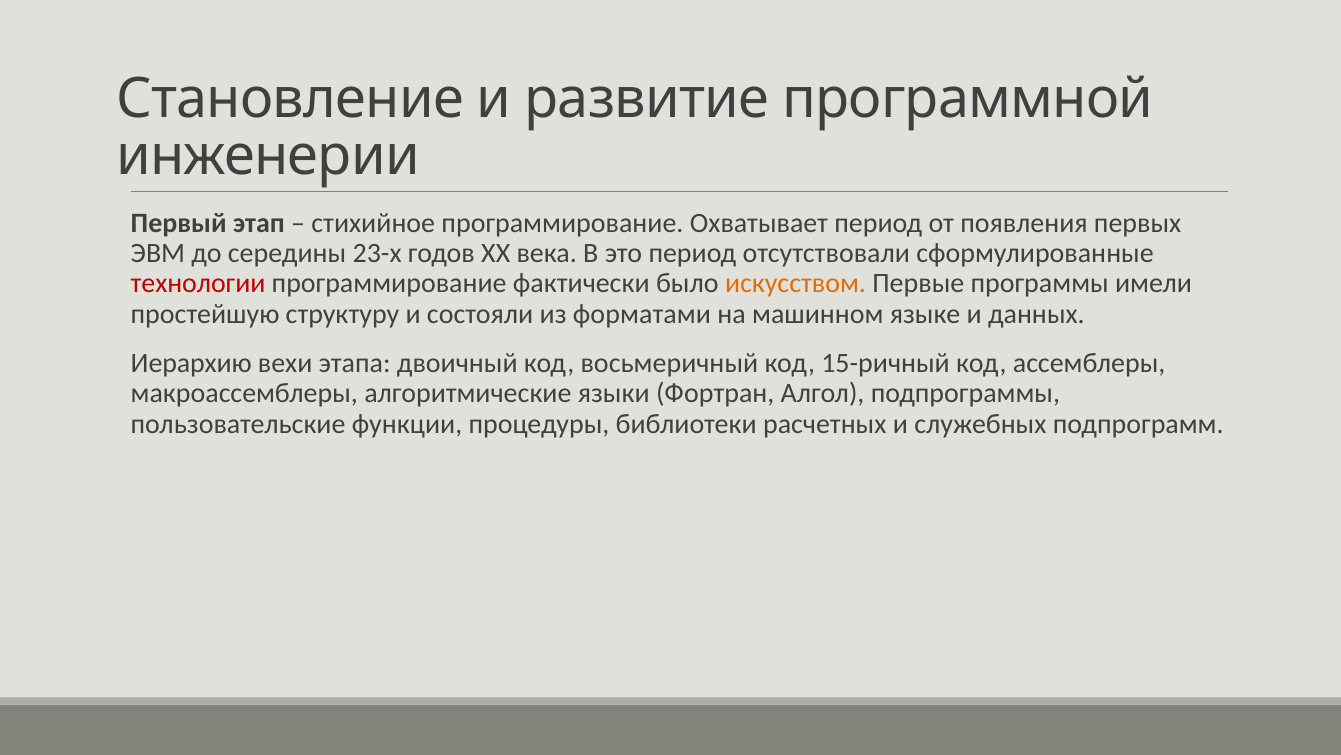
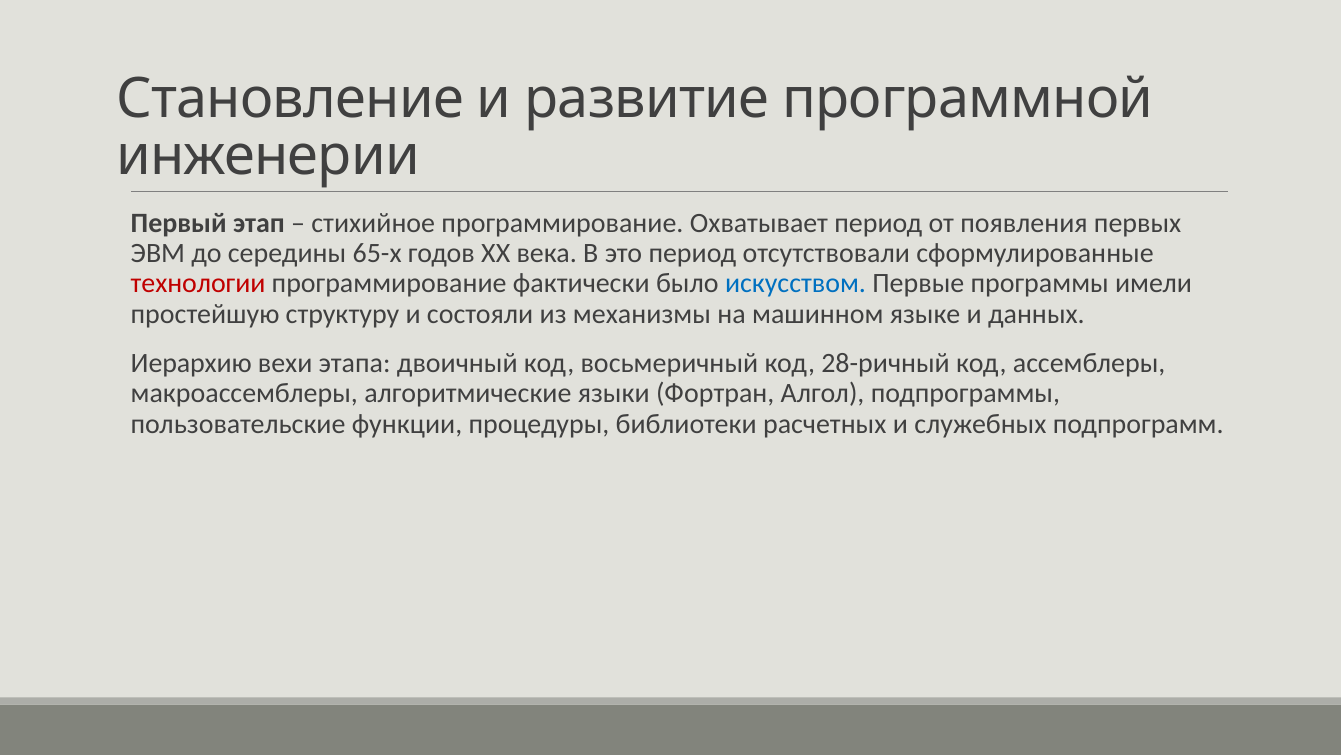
23-х: 23-х -> 65-х (377, 253)
искусством colour: orange -> blue (795, 283)
форматами: форматами -> механизмы (642, 313)
15-ричный: 15-ричный -> 28-ричный (886, 363)
